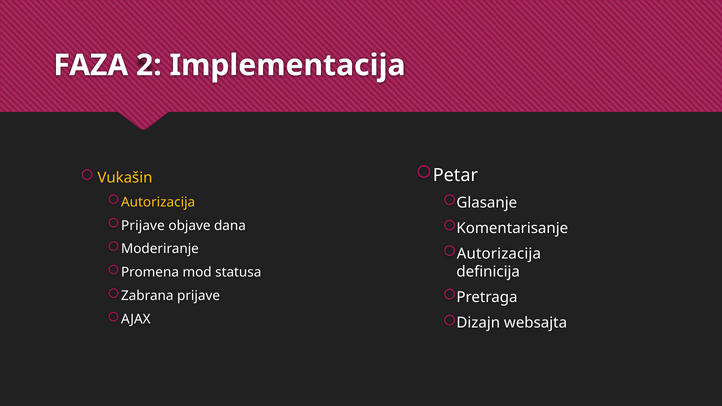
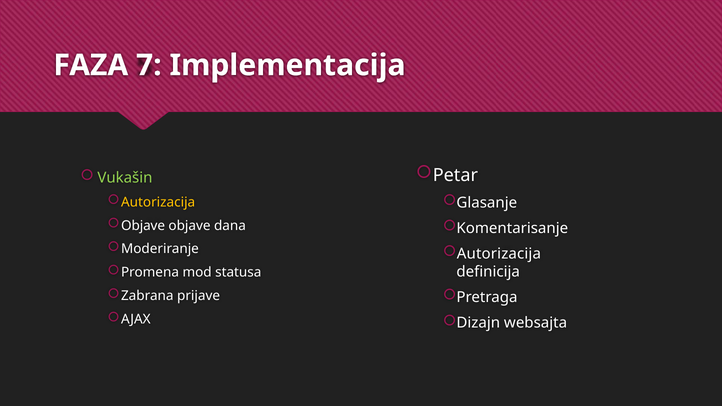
2: 2 -> 7 (149, 65)
Vukašin colour: yellow -> light green (125, 178)
Prijave: Prijave -> Objave (143, 226)
